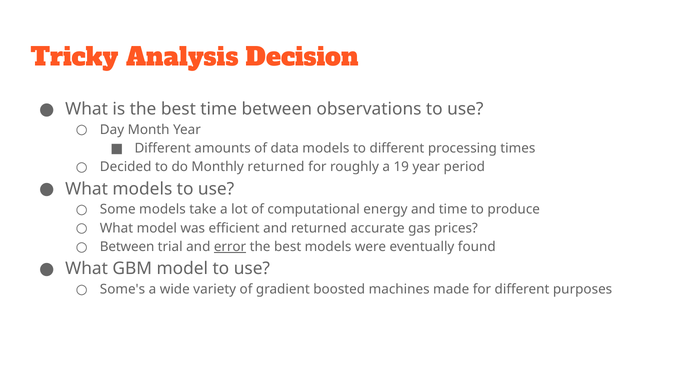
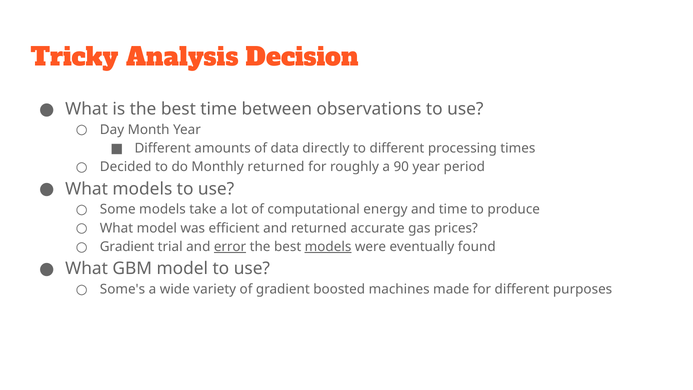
data models: models -> directly (326, 148)
19: 19 -> 90 (401, 167)
Between: Between -> Gradient (127, 247)
models underline: none -> present (328, 247)
